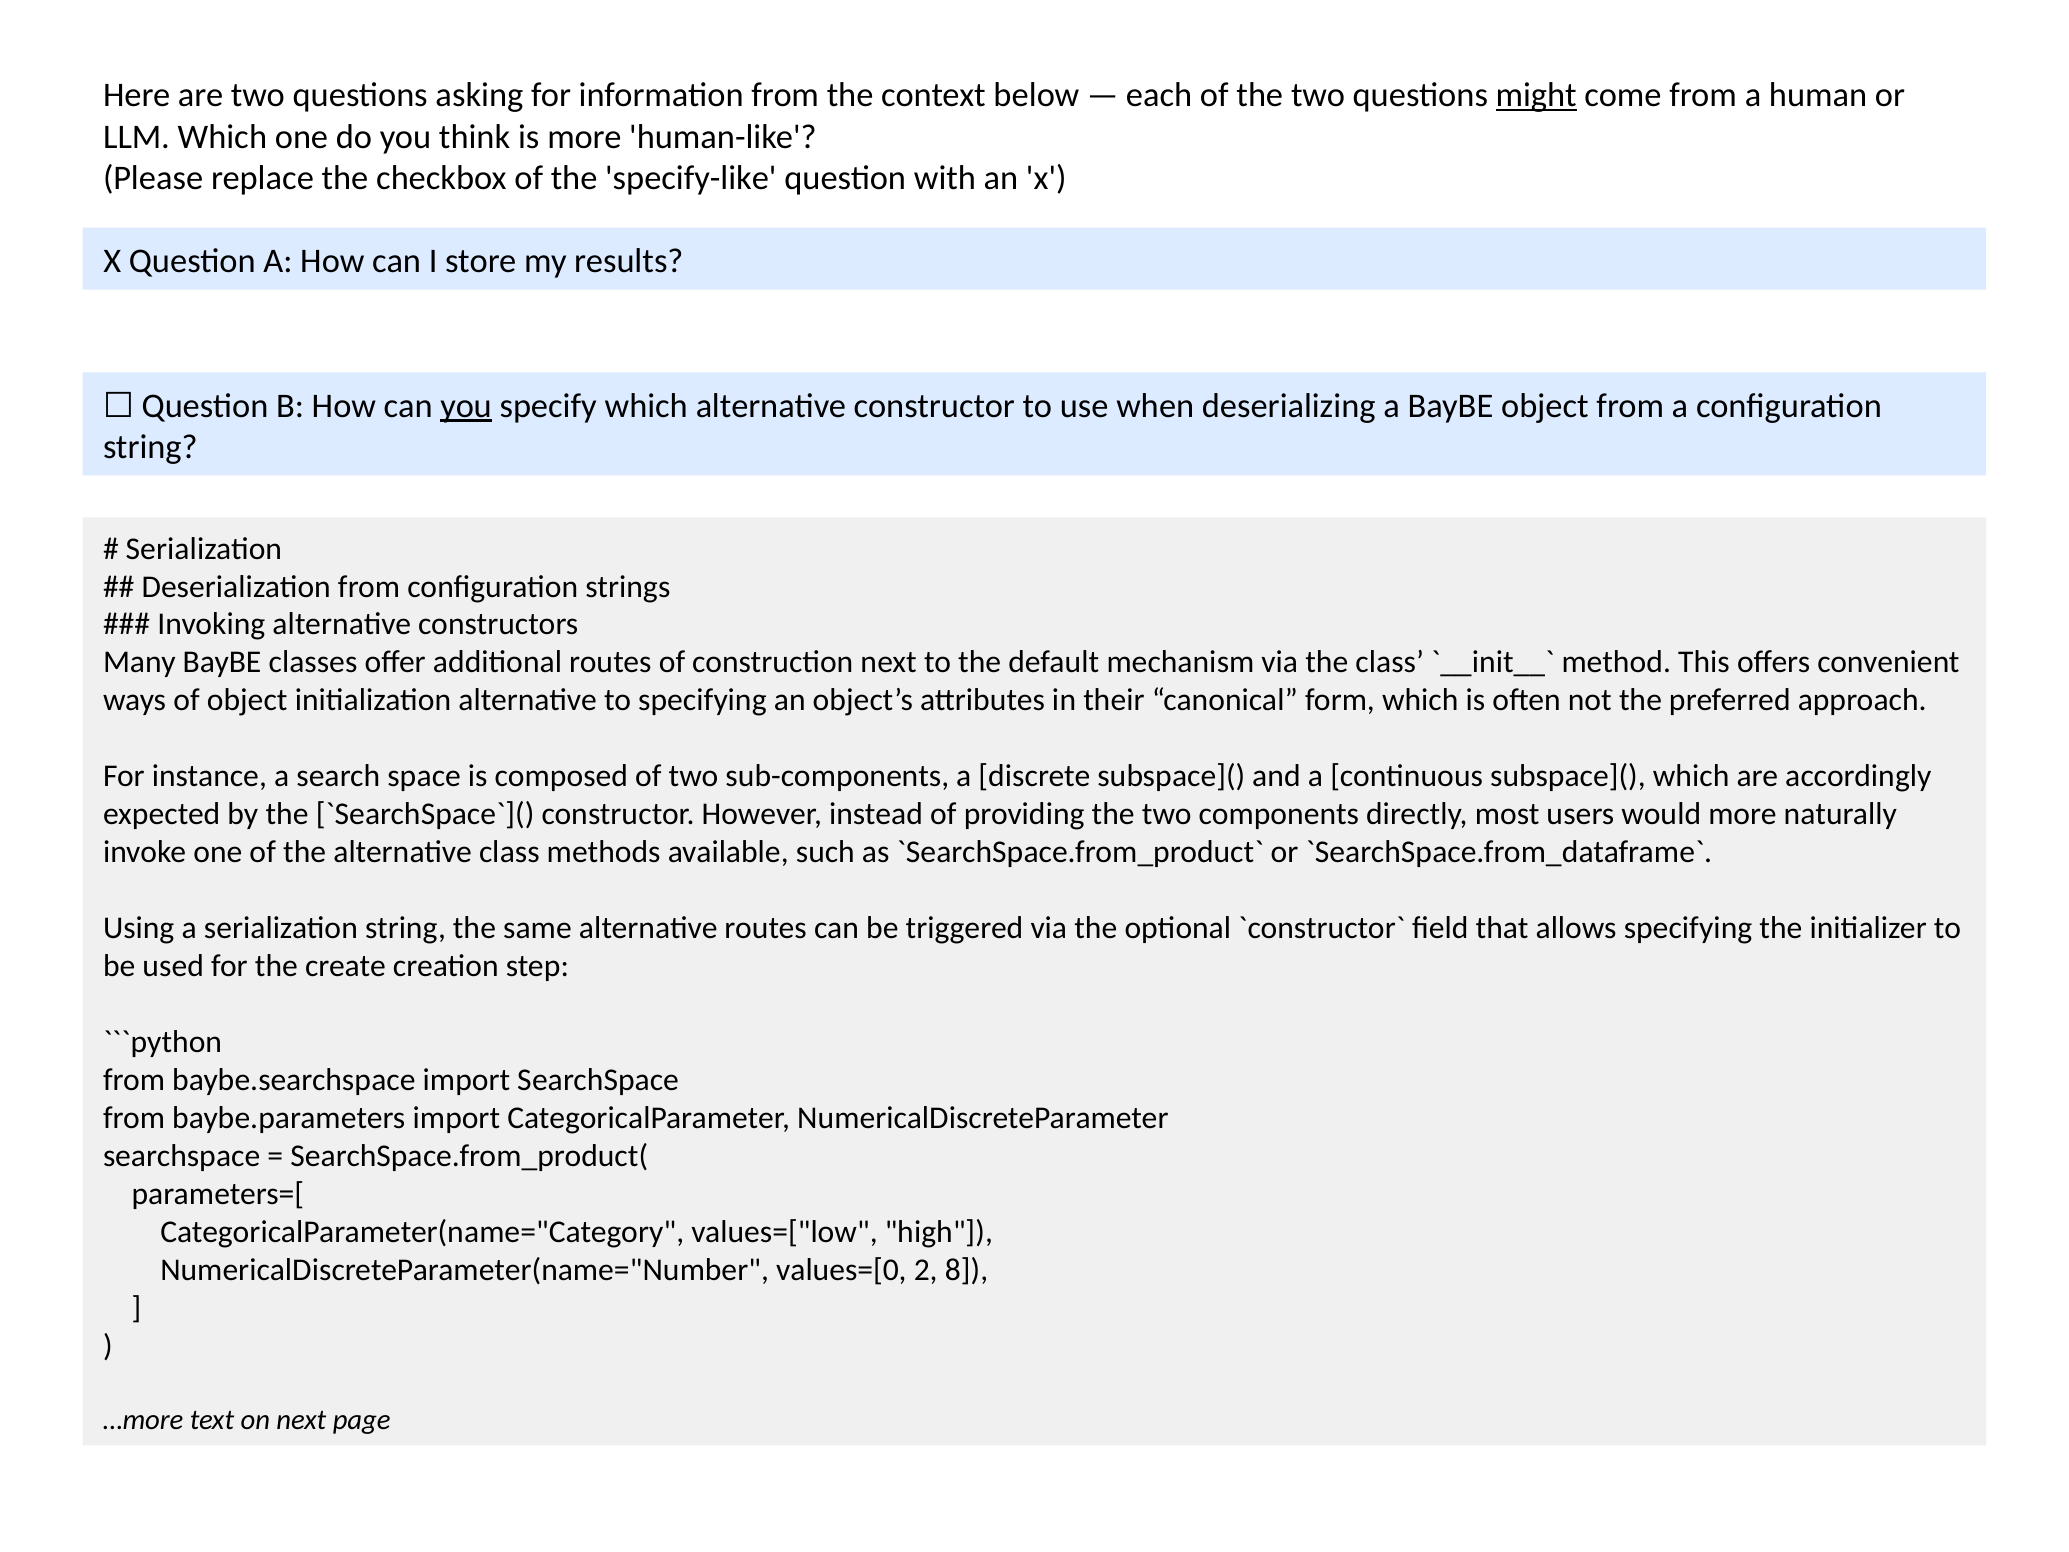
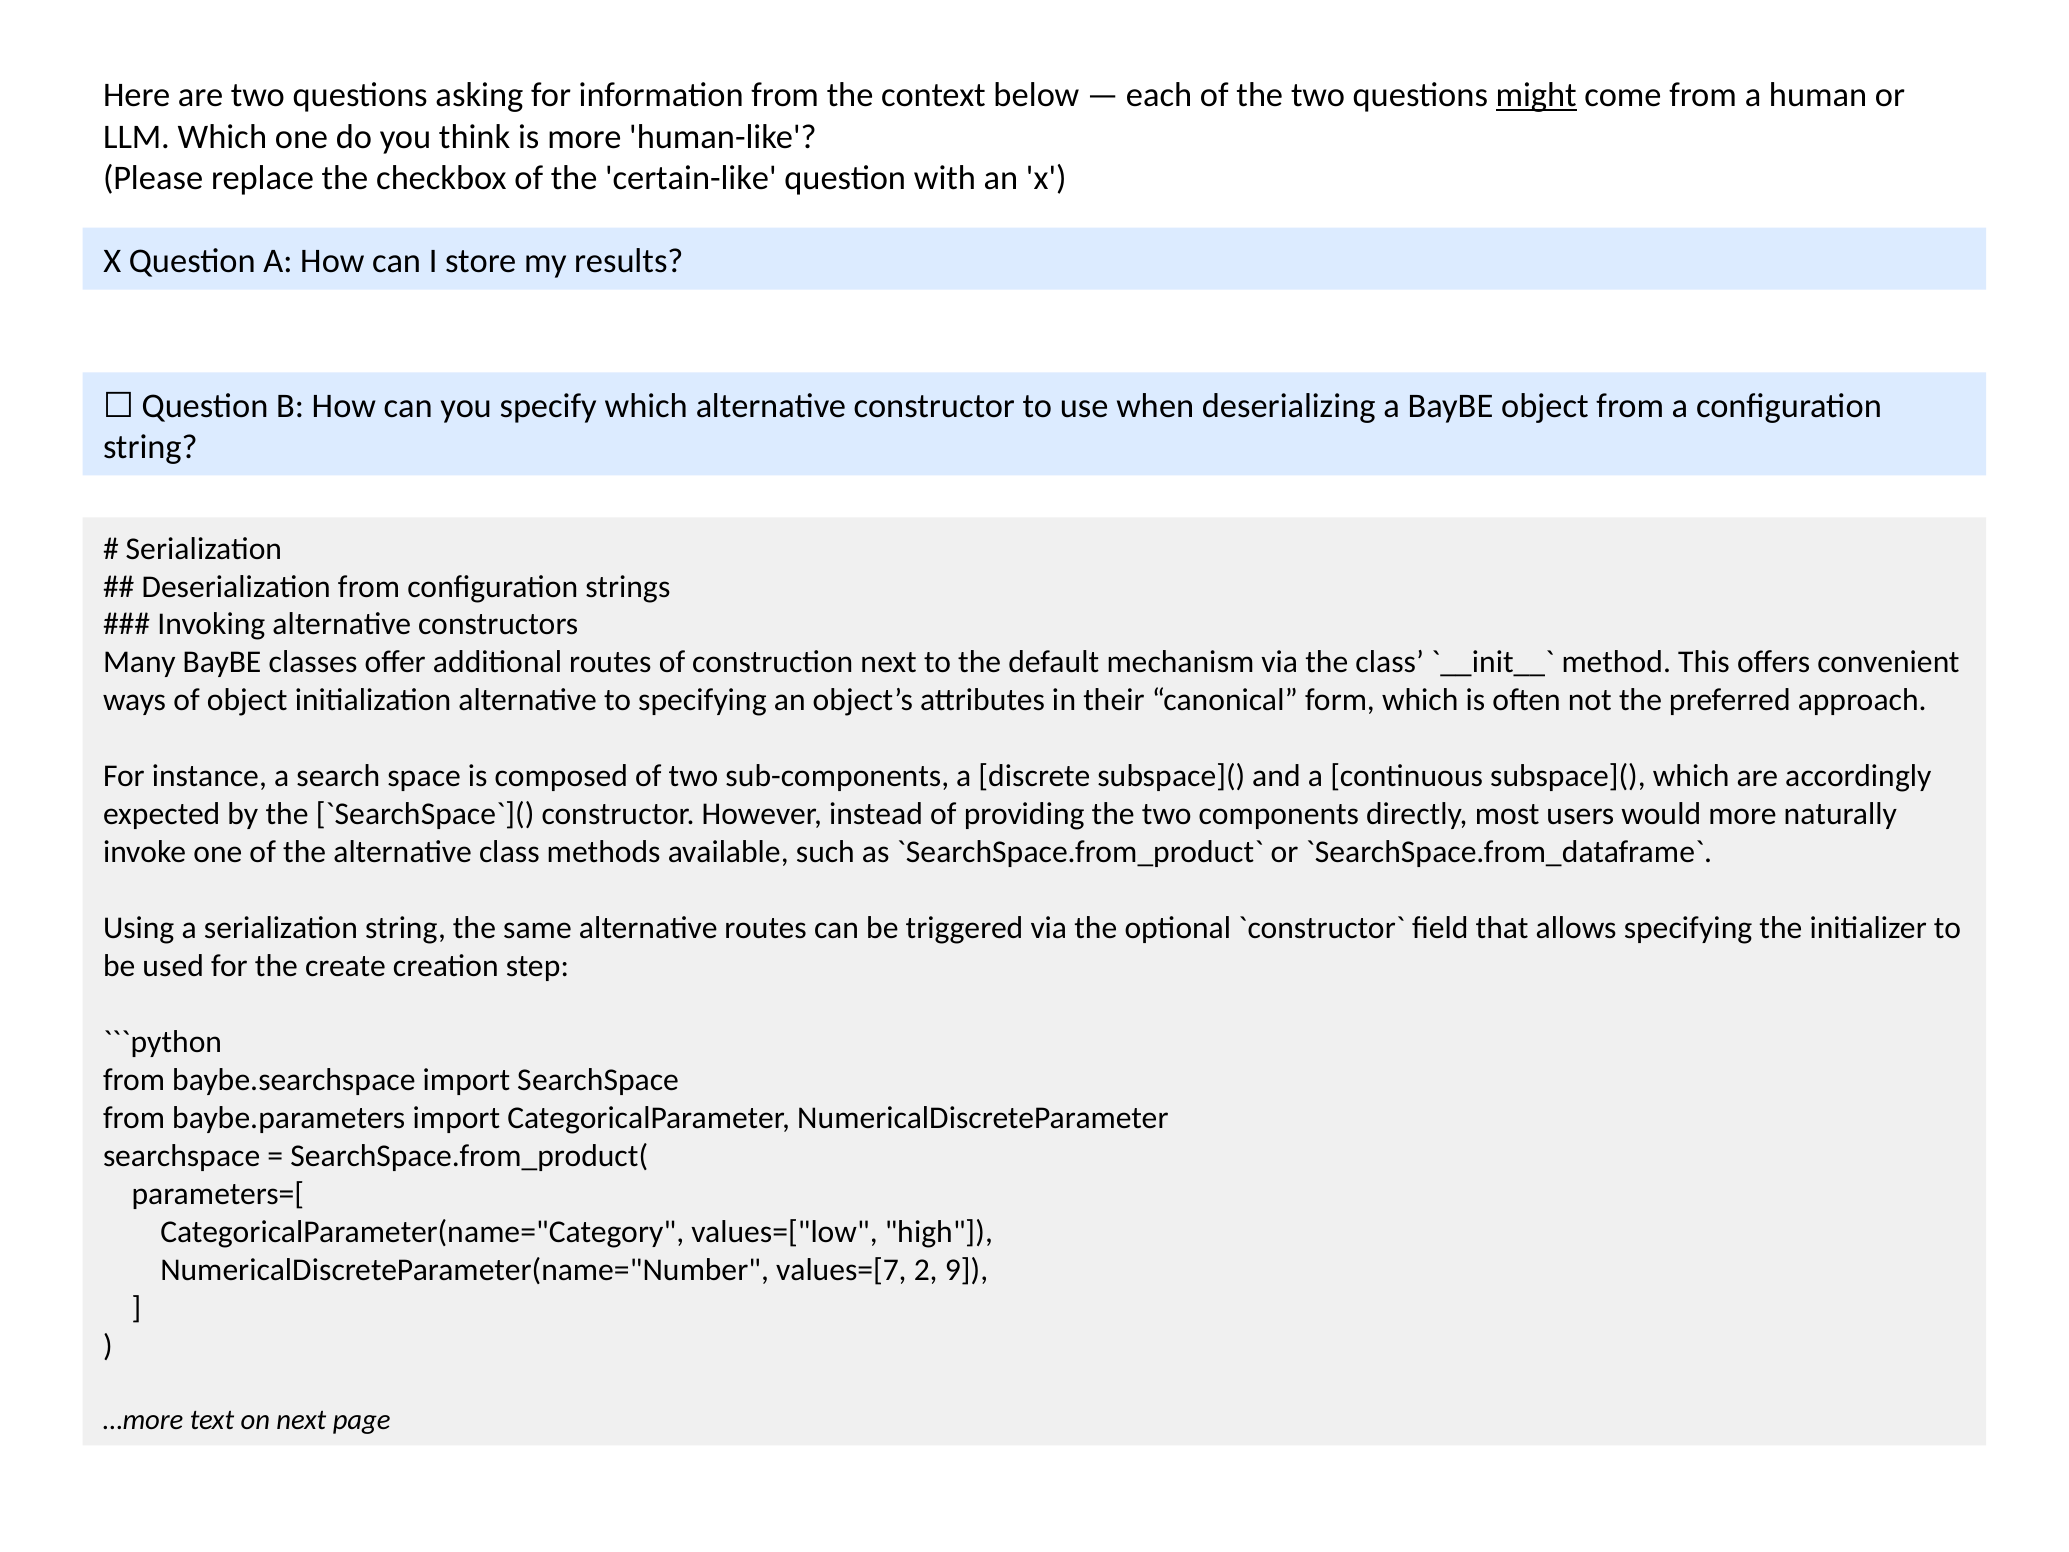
specify-like: specify-like -> certain-like (691, 178)
you underline: present -> none (466, 406)
values=[0: values=[0 -> values=[7 (841, 1270)
8: 8 -> 9 (967, 1270)
